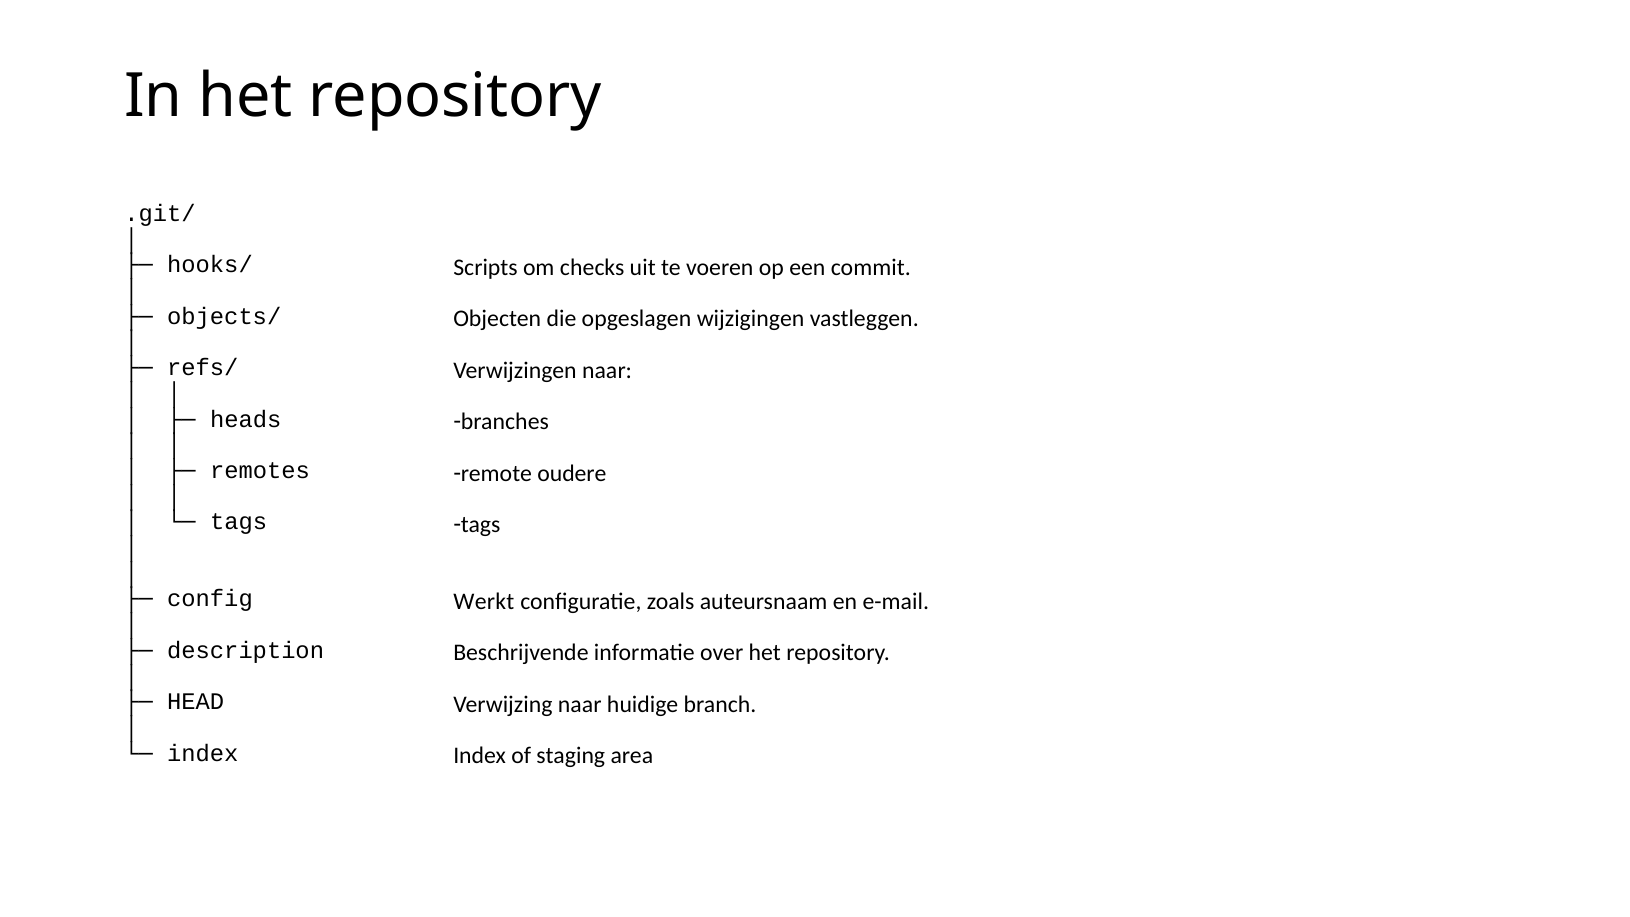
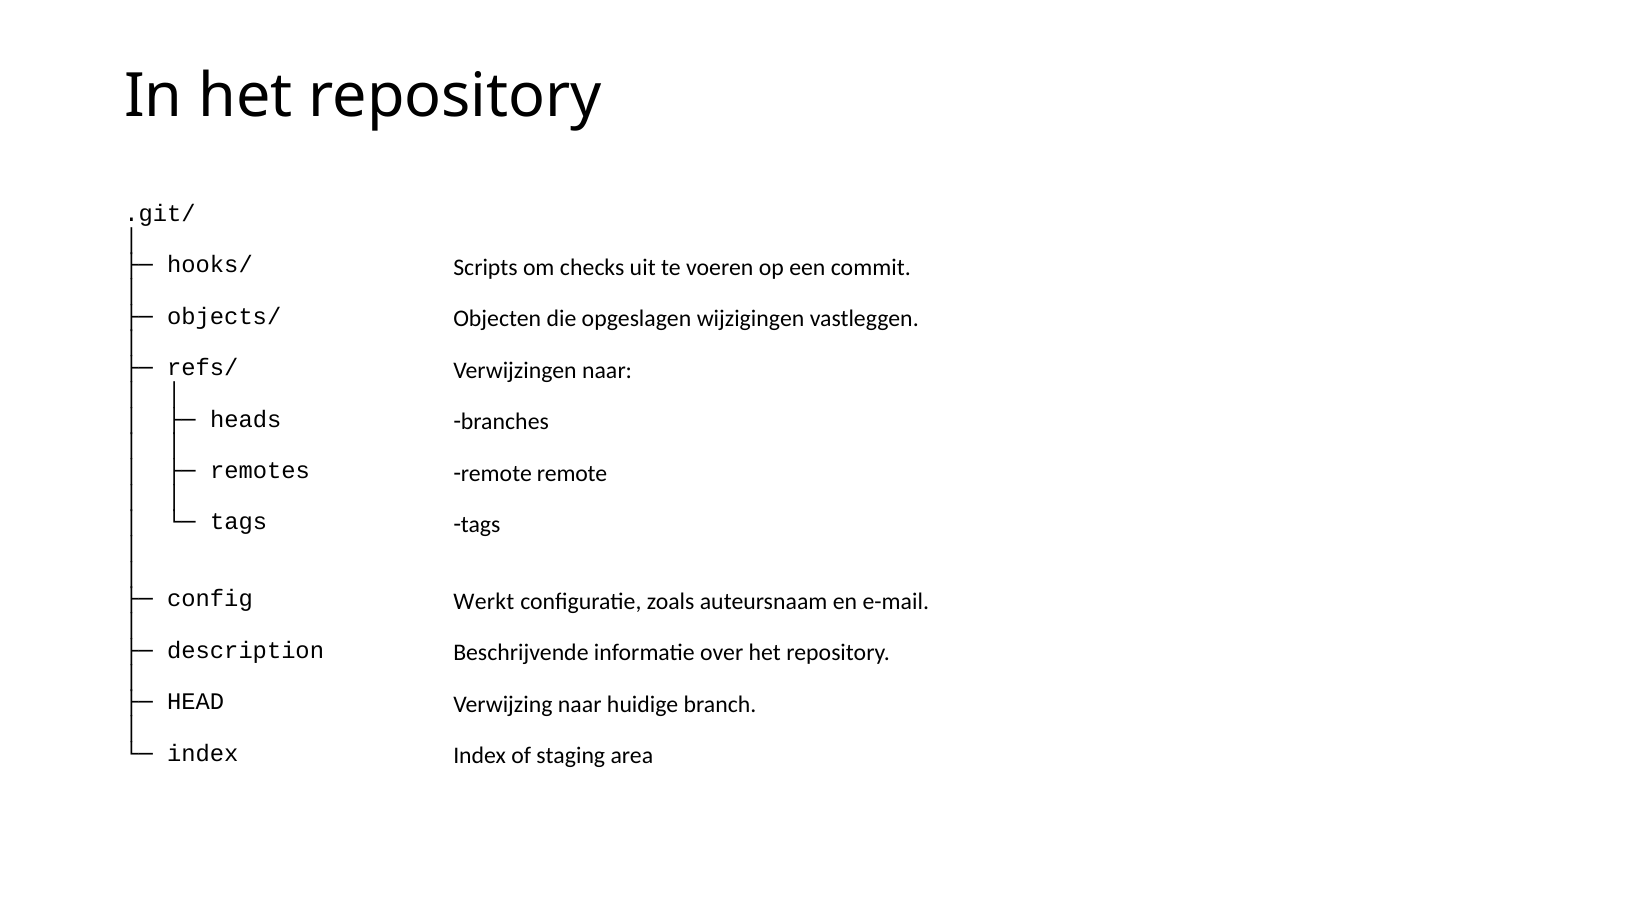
remote oudere: oudere -> remote (572, 473)
